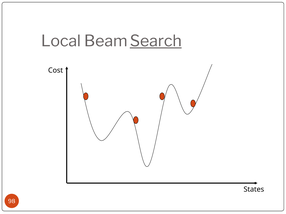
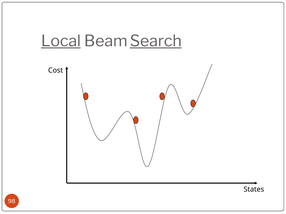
Local underline: none -> present (61, 41)
